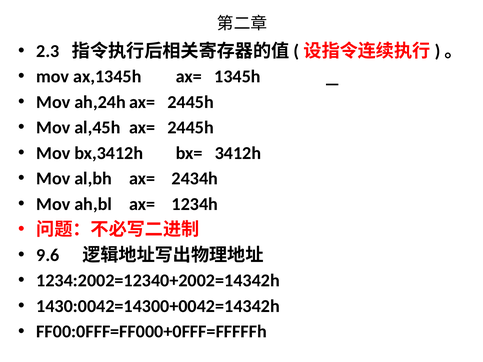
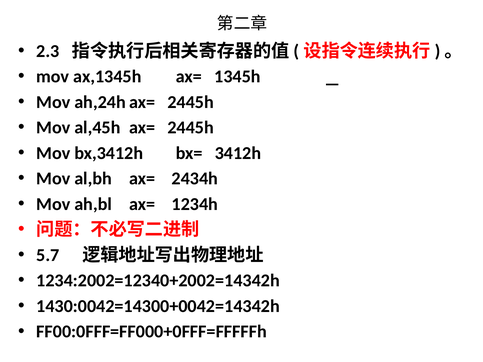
9.6: 9.6 -> 5.7 (48, 255)
